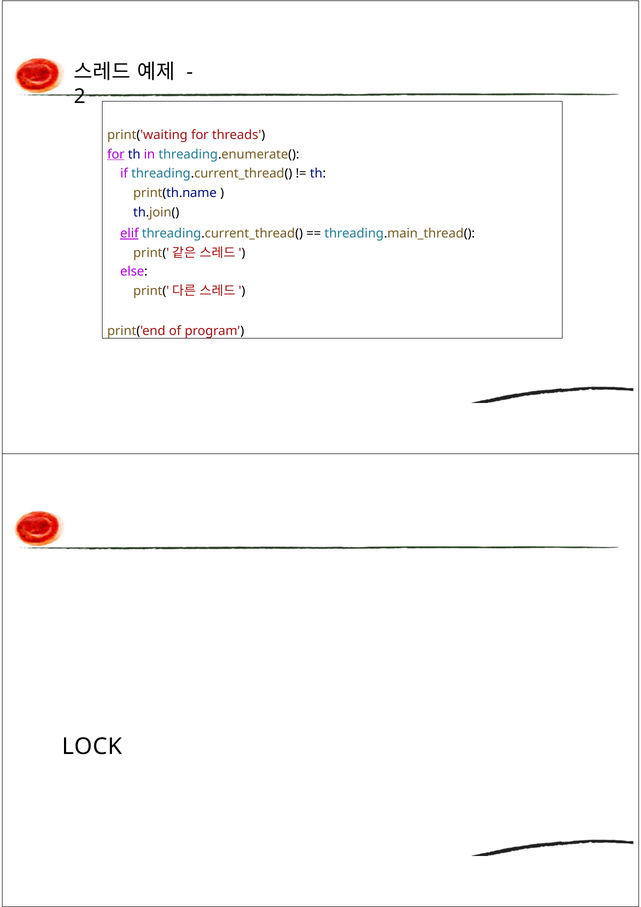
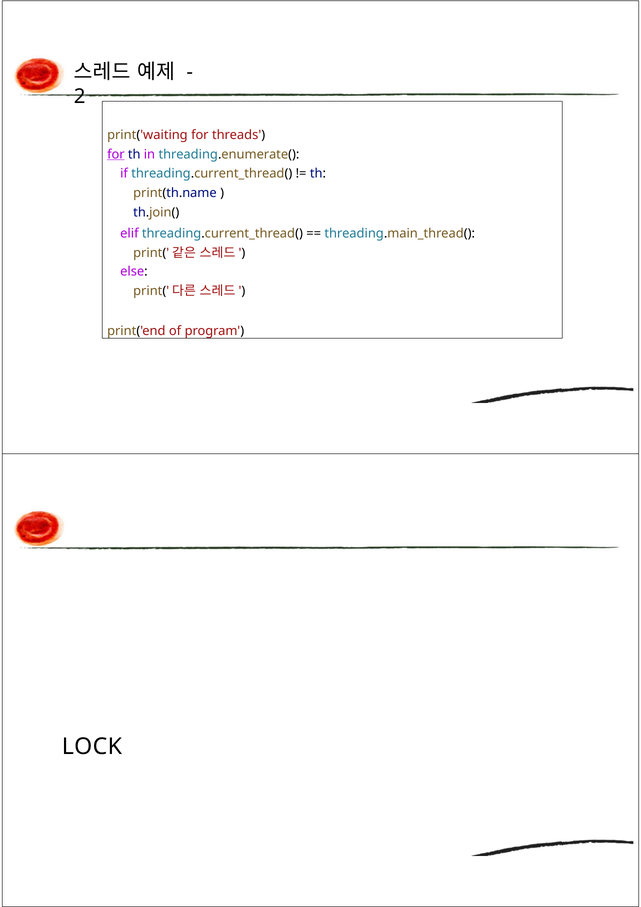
elif underline: present -> none (129, 233)
